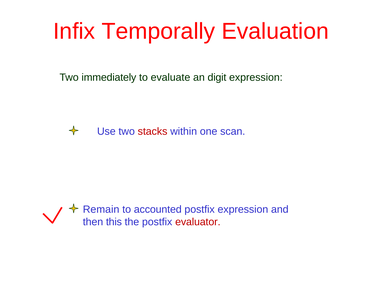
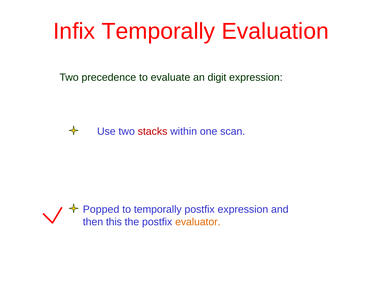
immediately: immediately -> precedence (109, 77)
Remain: Remain -> Popped (101, 209)
to accounted: accounted -> temporally (158, 209)
evaluator colour: red -> orange (198, 222)
